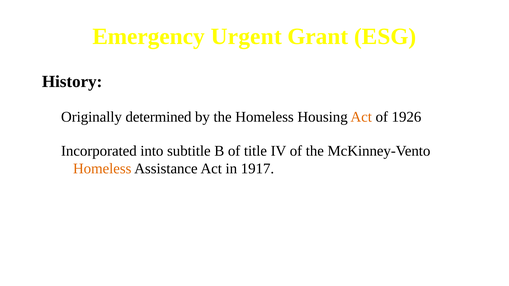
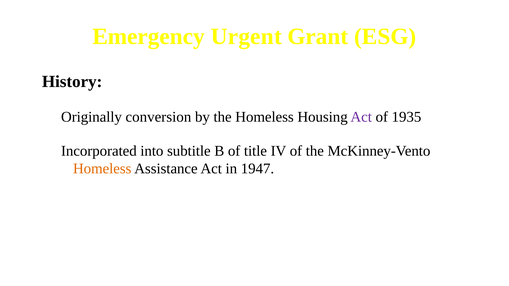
determined: determined -> conversion (158, 117)
Act colour: orange -> purple (361, 117)
1926: 1926 -> 1935 (406, 117)
1917: 1917 -> 1947 (257, 169)
